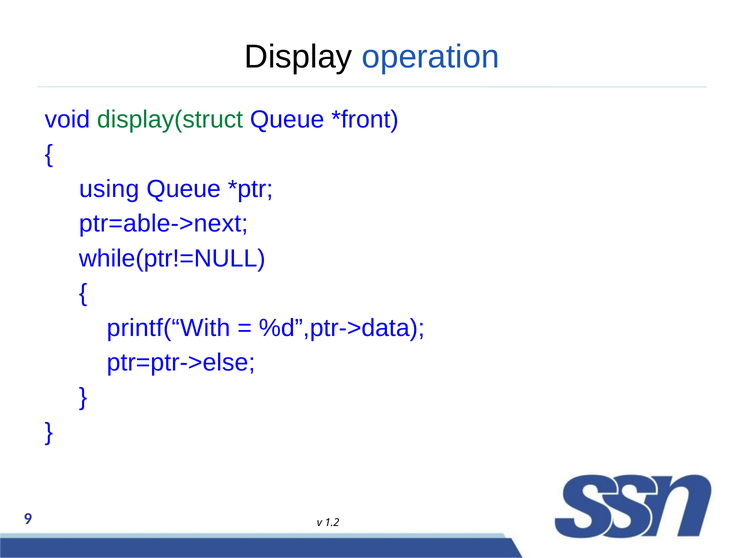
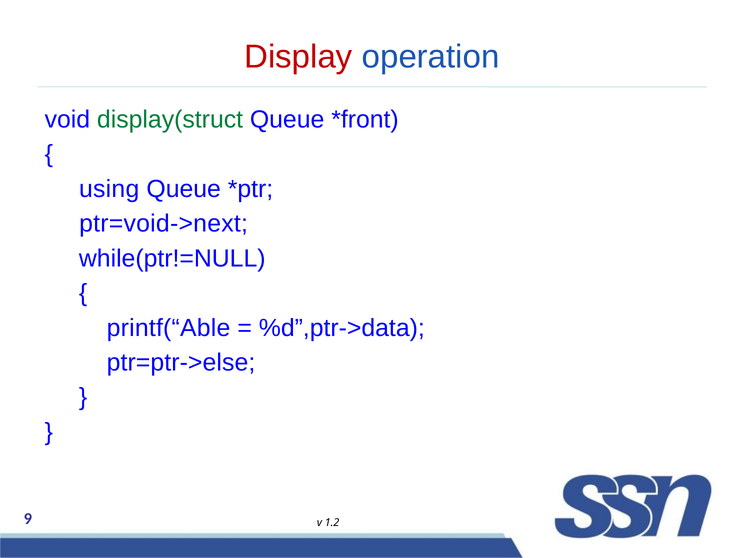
Display colour: black -> red (298, 57)
ptr=able->next: ptr=able->next -> ptr=void->next (164, 224)
printf(“With: printf(“With -> printf(“Able (169, 328)
